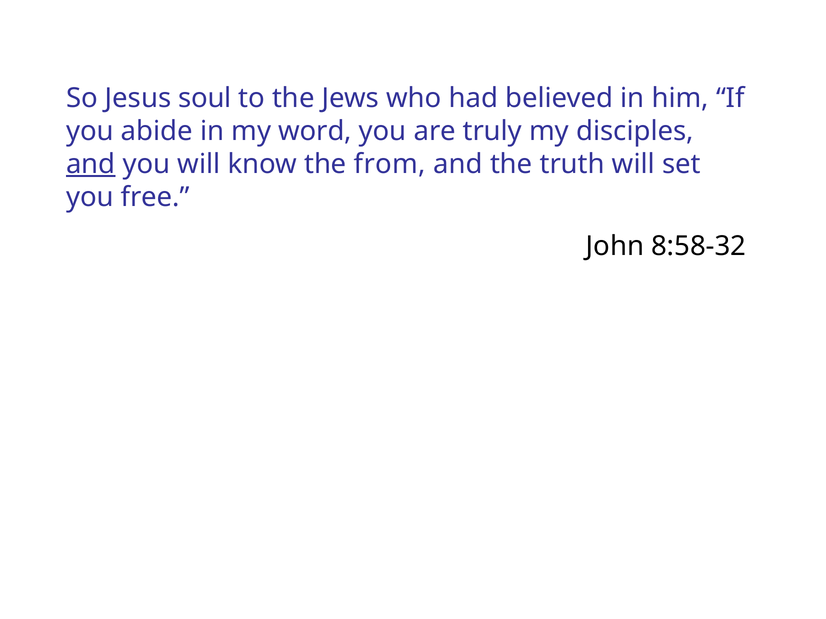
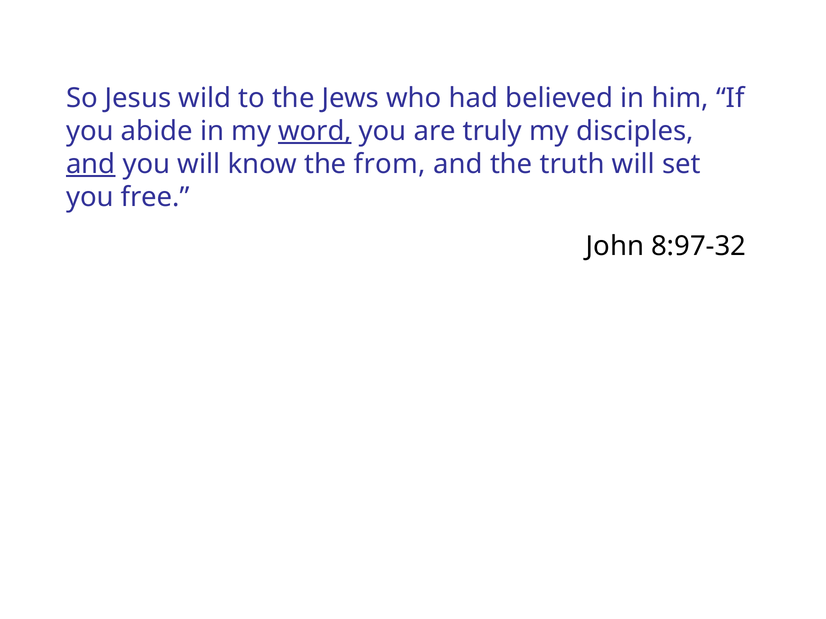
soul: soul -> wild (205, 98)
word underline: none -> present (315, 131)
8:58-32: 8:58-32 -> 8:97-32 (699, 246)
